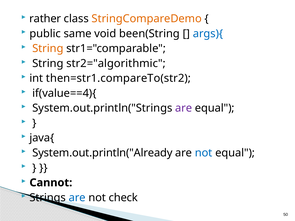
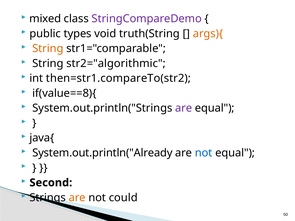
rather: rather -> mixed (45, 19)
StringCompareDemo colour: orange -> purple (147, 19)
same: same -> types (78, 34)
been(String: been(String -> truth(String (149, 34)
args){ colour: blue -> orange (208, 34)
if(value==4){: if(value==4){ -> if(value==8){ (64, 93)
Cannot: Cannot -> Second (51, 183)
are colour: blue -> orange (77, 198)
check: check -> could (123, 198)
